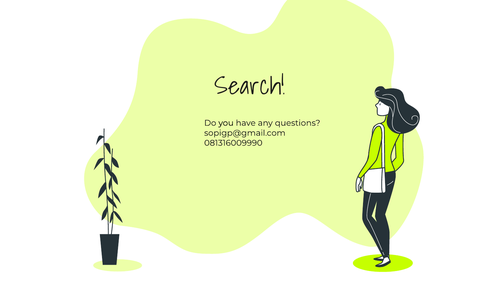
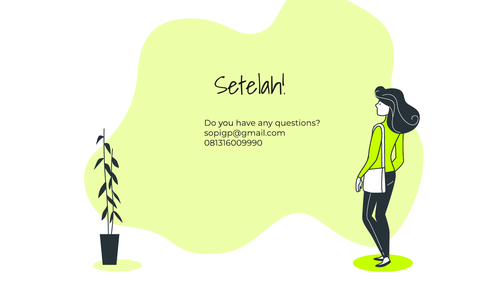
Search: Search -> Setelah (250, 86)
